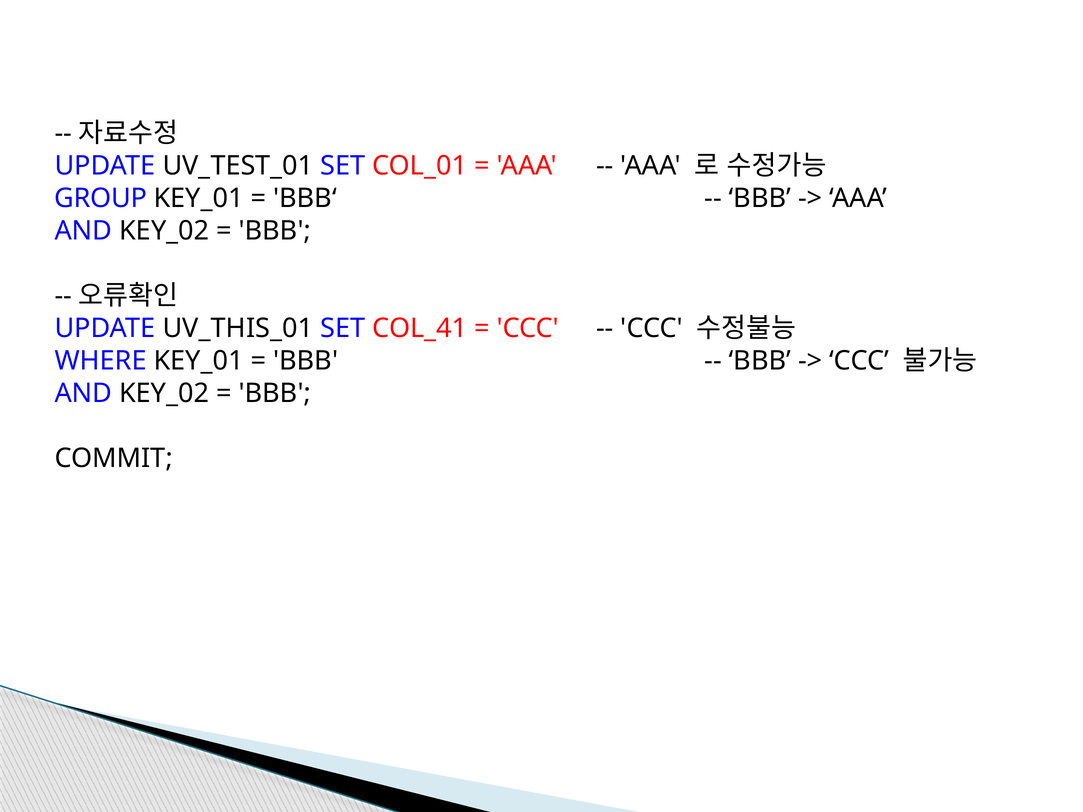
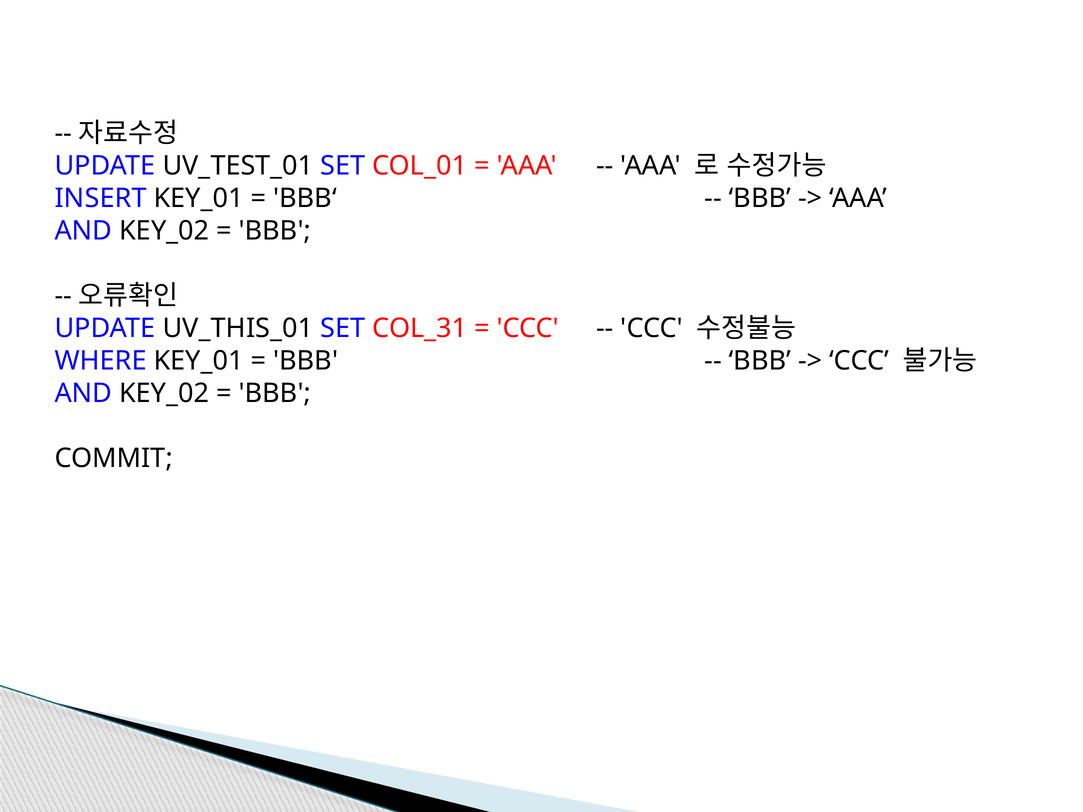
GROUP: GROUP -> INSERT (101, 198)
COL_41: COL_41 -> COL_31 (420, 328)
